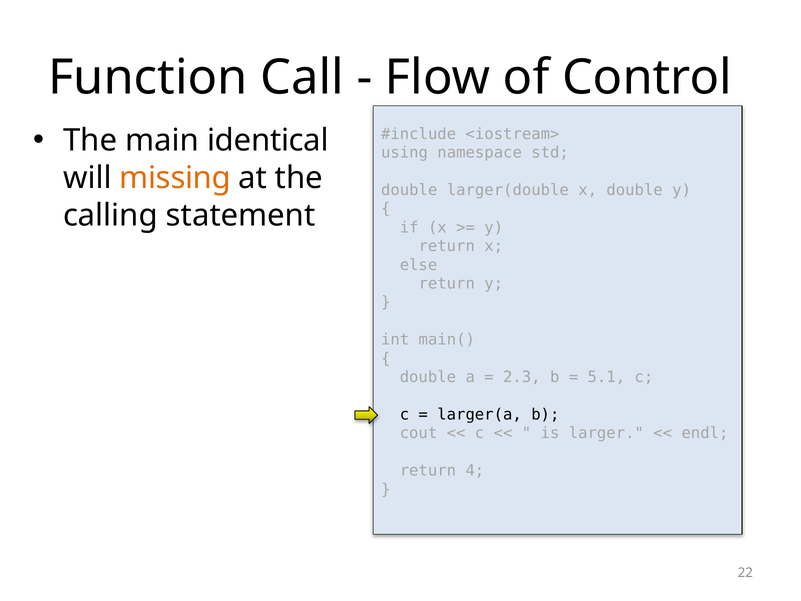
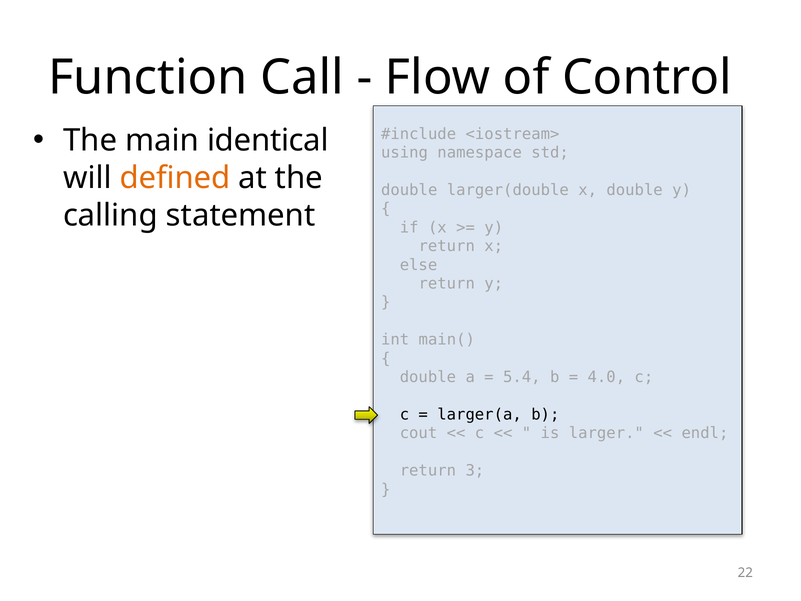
missing: missing -> defined (175, 178)
2.3: 2.3 -> 5.4 (522, 377)
5.1: 5.1 -> 4.0 (606, 377)
4: 4 -> 3 (475, 471)
